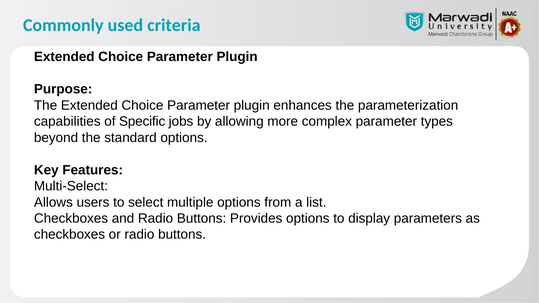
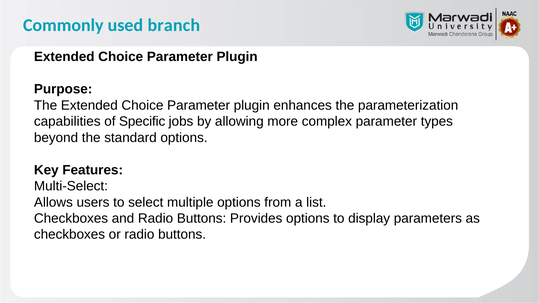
criteria: criteria -> branch (174, 25)
